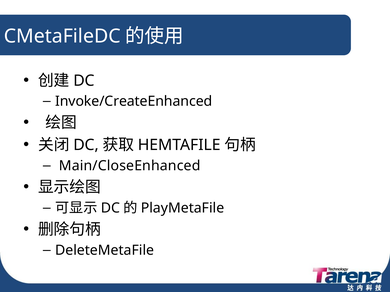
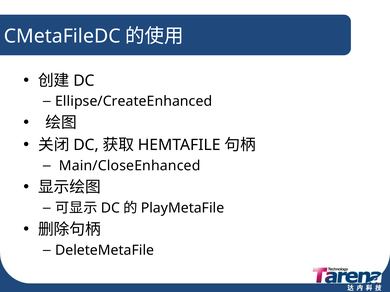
Invoke/CreateEnhanced: Invoke/CreateEnhanced -> Ellipse/CreateEnhanced (134, 102)
